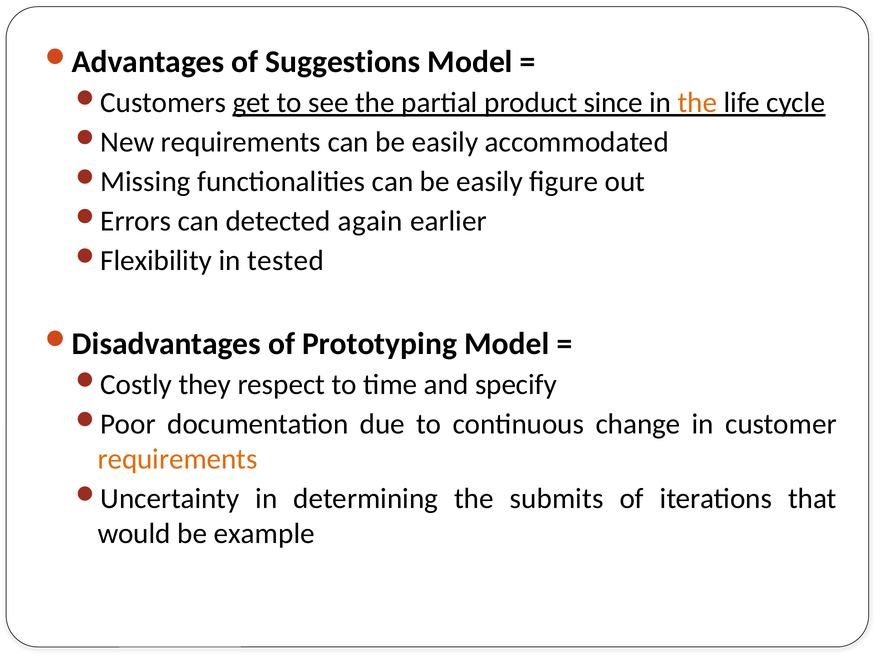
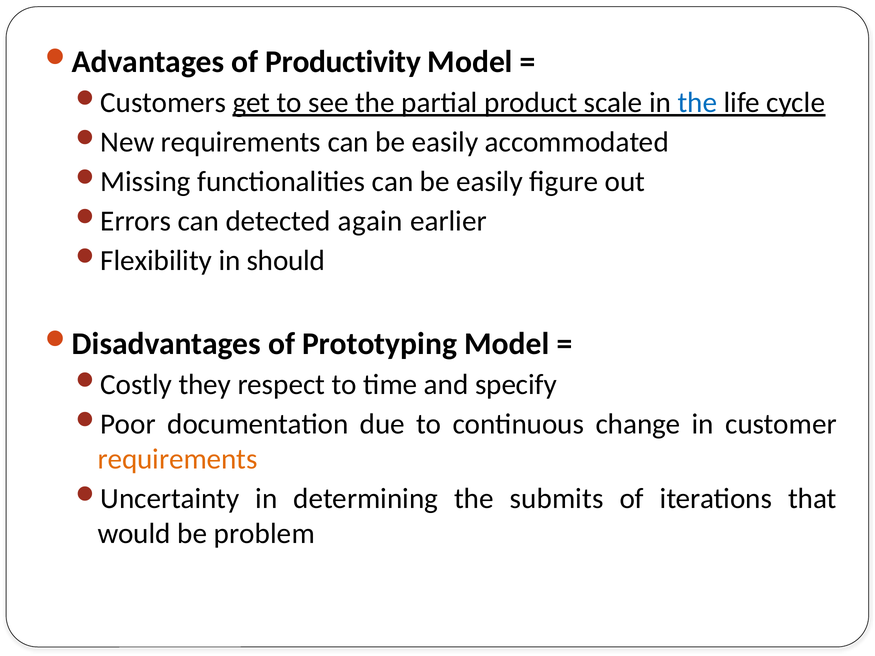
Suggestions: Suggestions -> Productivity (343, 62)
since: since -> scale (613, 103)
the colour: orange -> blue (697, 103)
tested: tested -> should (286, 261)
example: example -> problem (264, 534)
